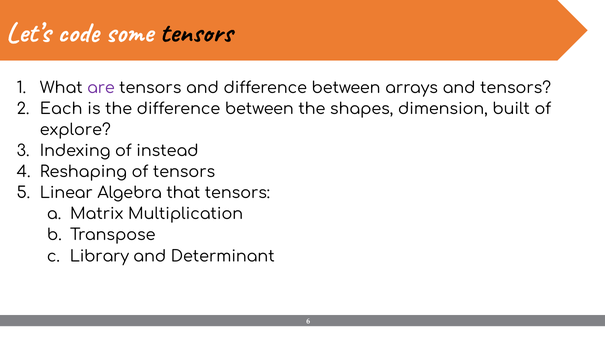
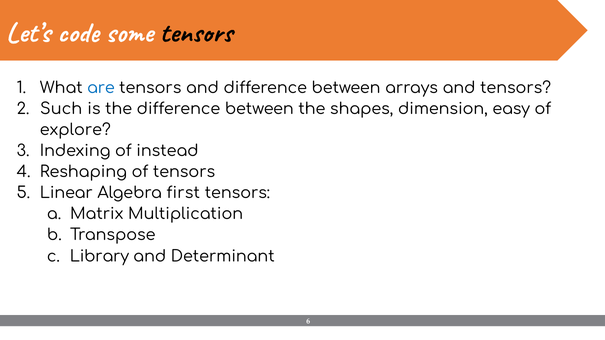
are colour: purple -> blue (101, 88)
Each: Each -> Such (61, 109)
built: built -> easy (511, 109)
that: that -> first (183, 193)
